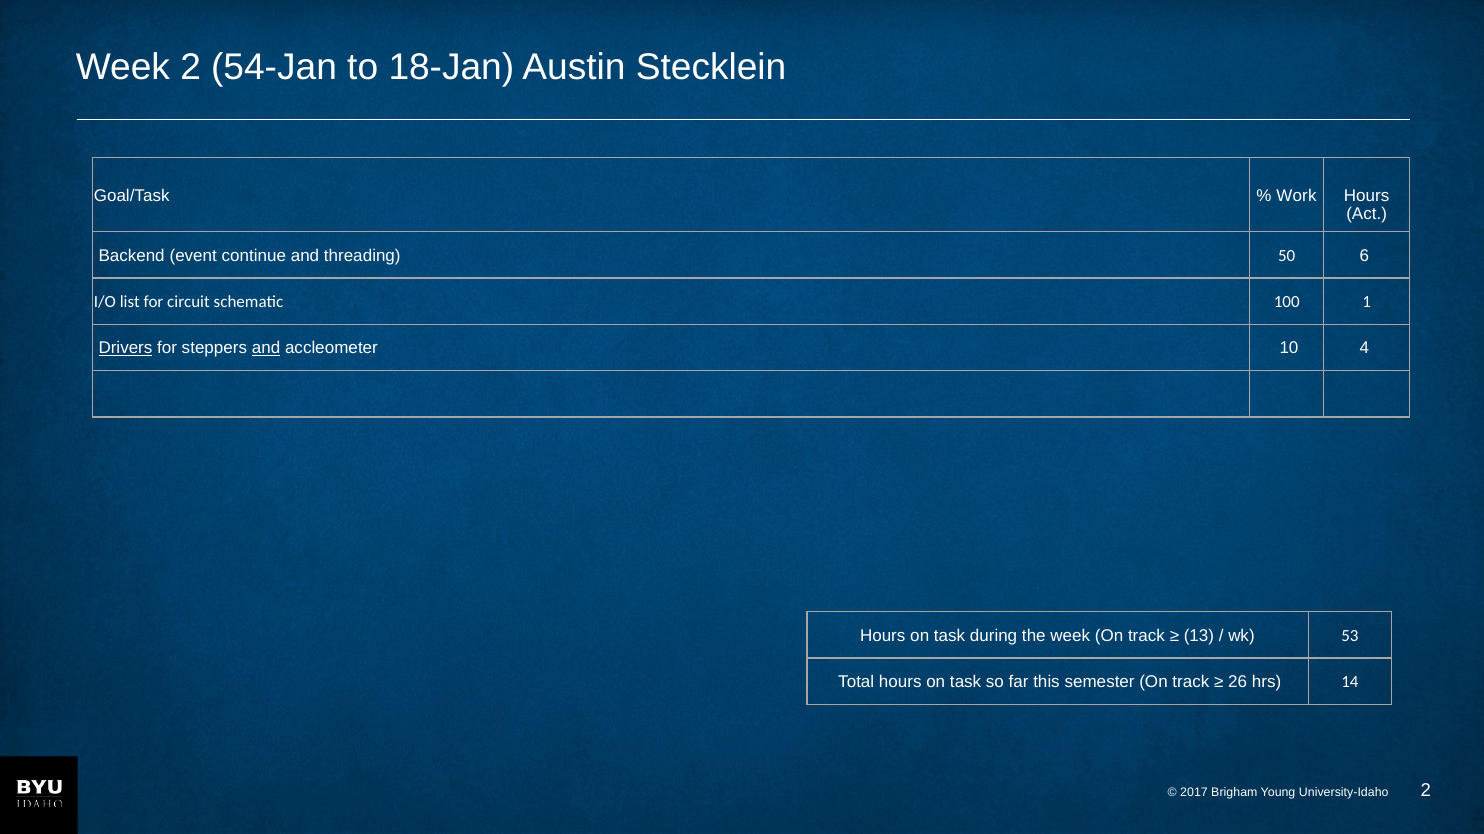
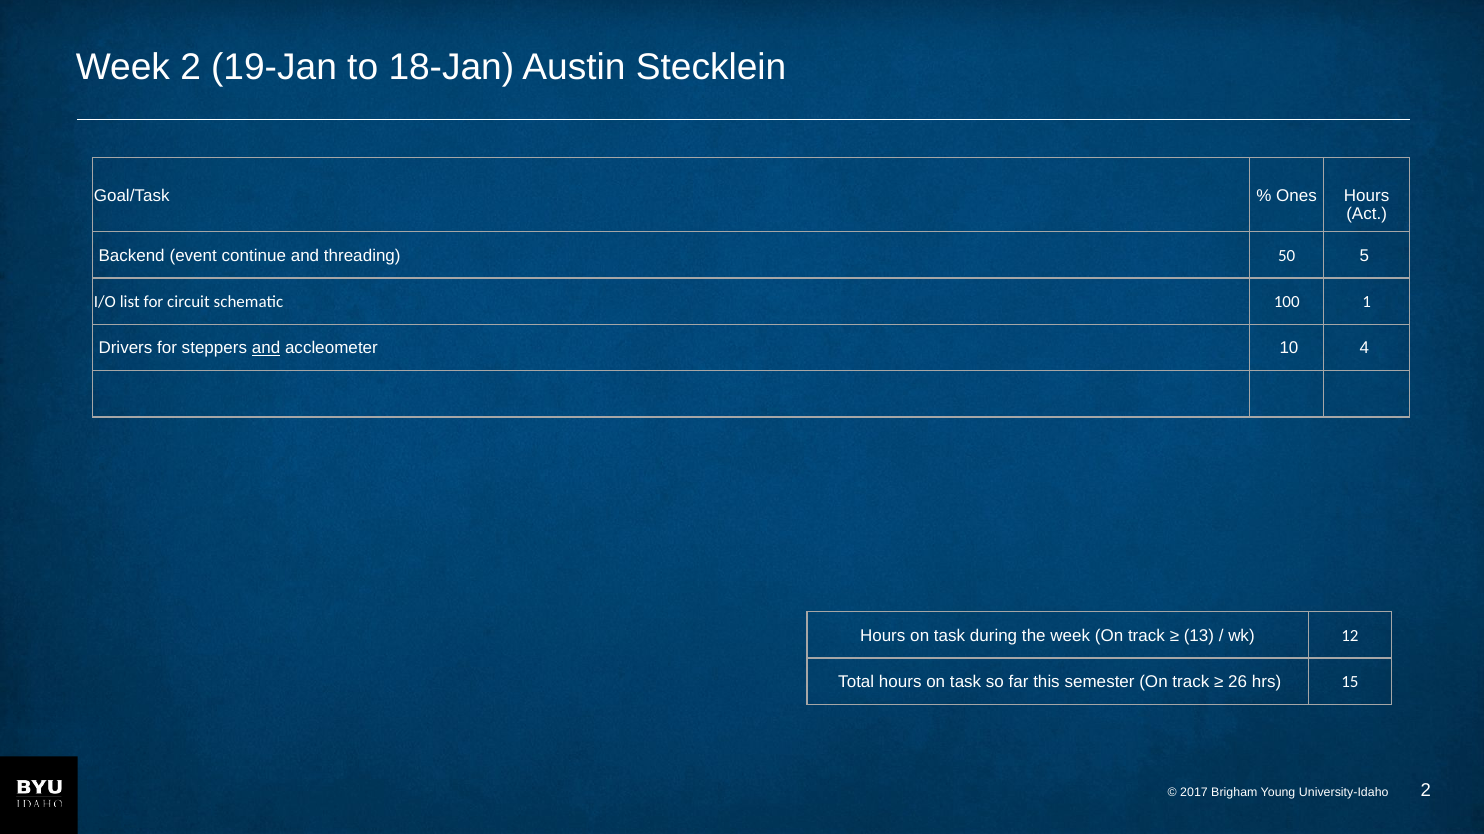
54-Jan: 54-Jan -> 19-Jan (274, 67)
Work: Work -> Ones (1297, 196)
6: 6 -> 5 (1364, 256)
Drivers underline: present -> none (125, 349)
53: 53 -> 12 (1350, 636)
14: 14 -> 15 (1350, 682)
